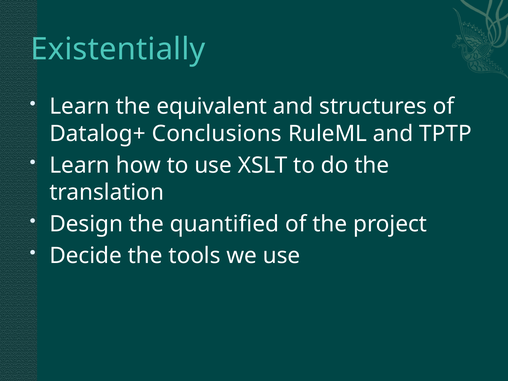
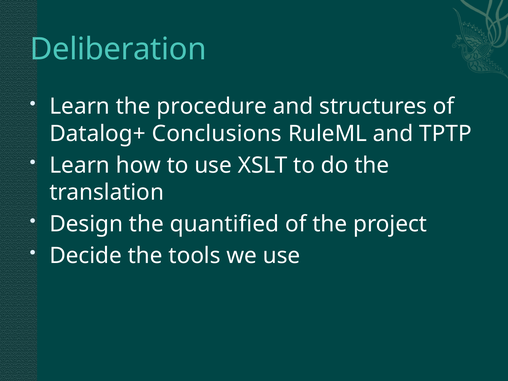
Existentially: Existentially -> Deliberation (118, 49)
equivalent: equivalent -> procedure (212, 107)
